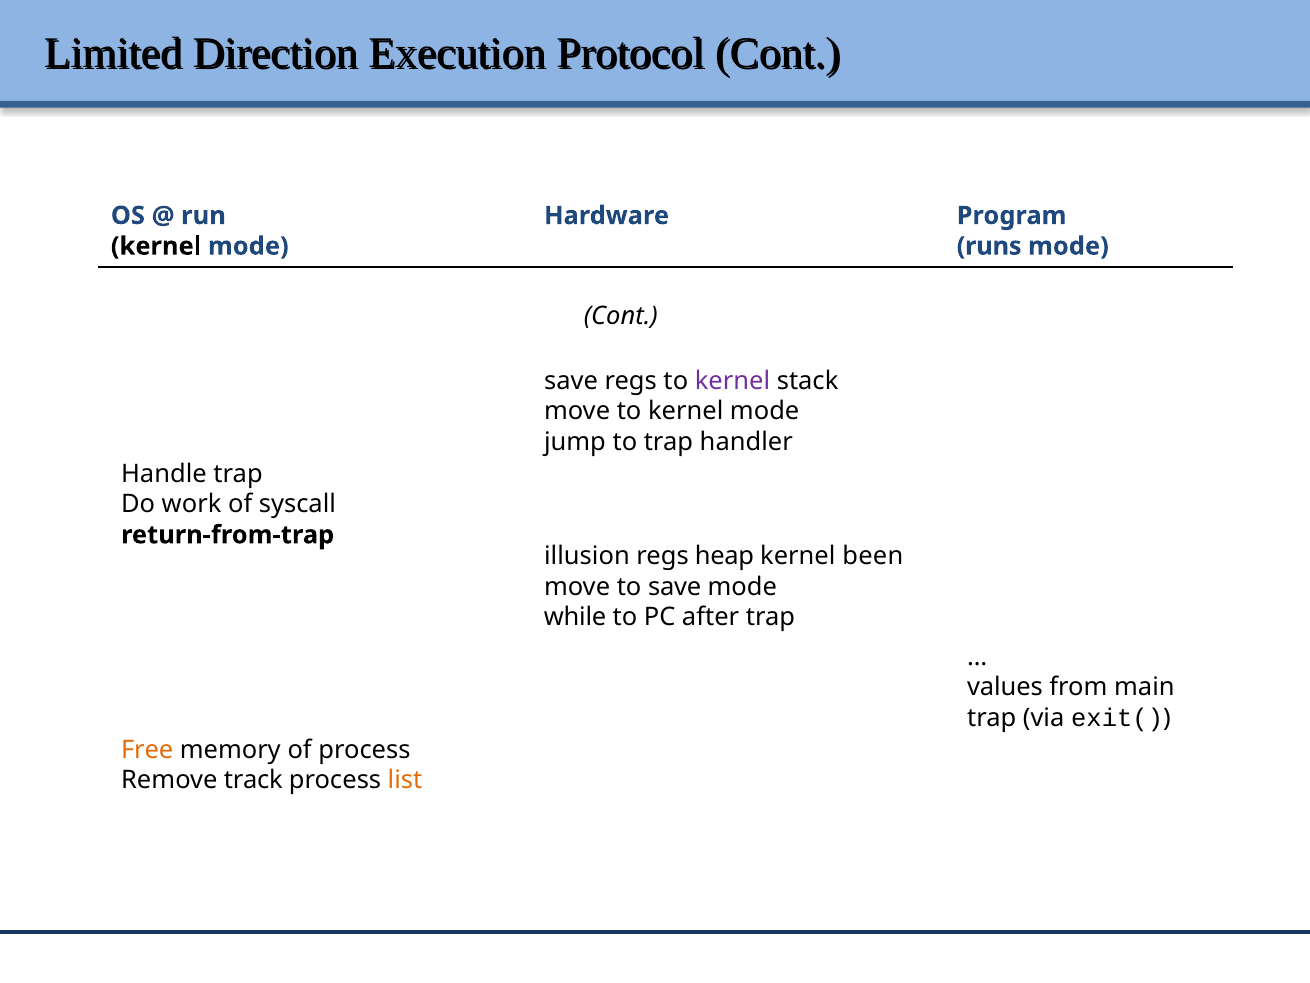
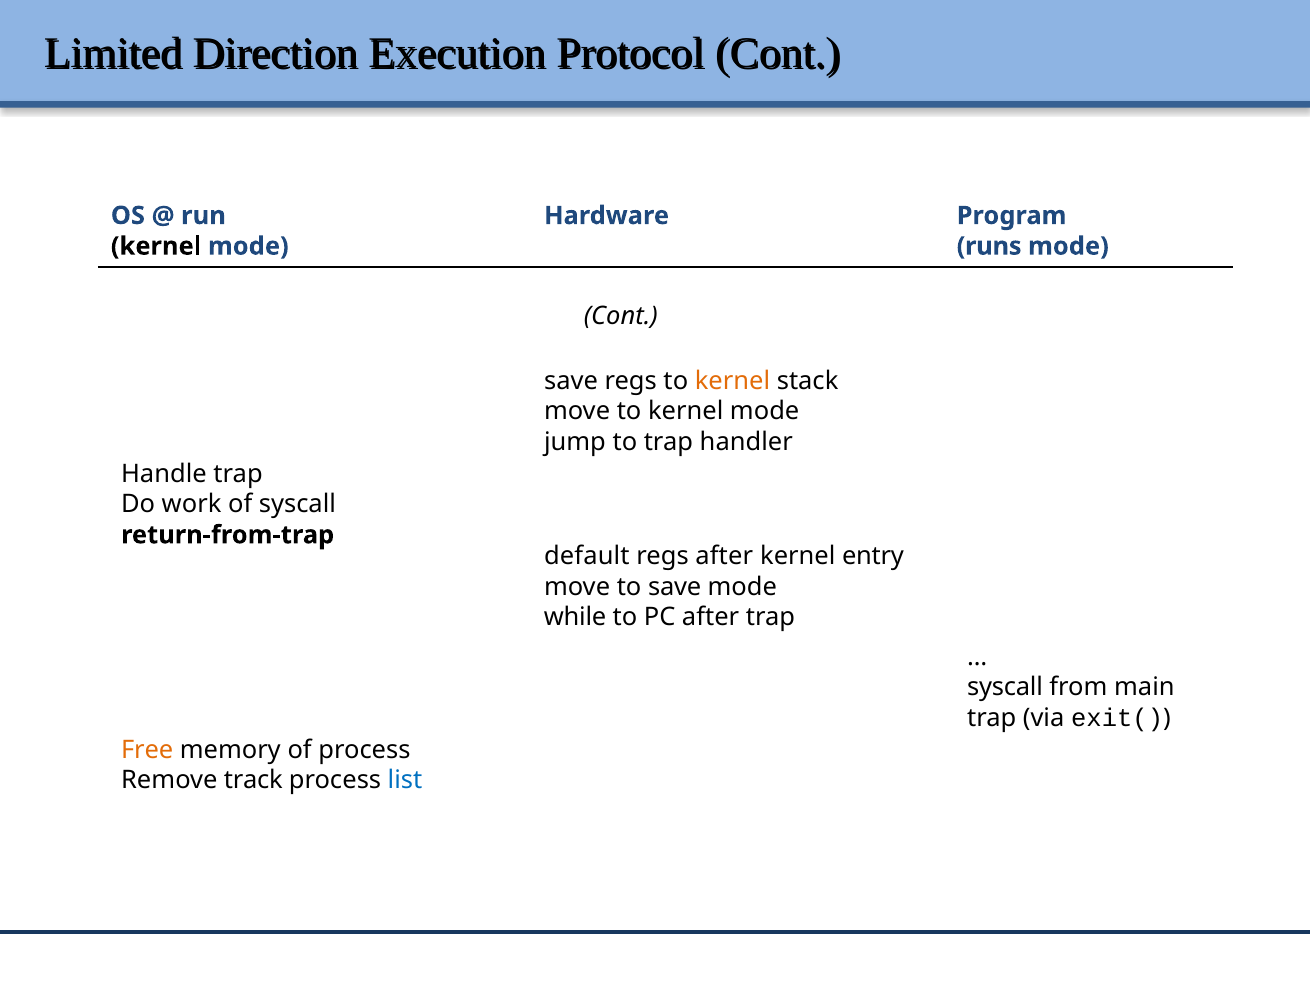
kernel colour: purple -> orange (732, 381)
illusion: illusion -> default (587, 556)
regs heap: heap -> after (724, 556)
been: been -> entry (873, 556)
values: values -> syscall (1005, 687)
list colour: orange -> blue (405, 780)
